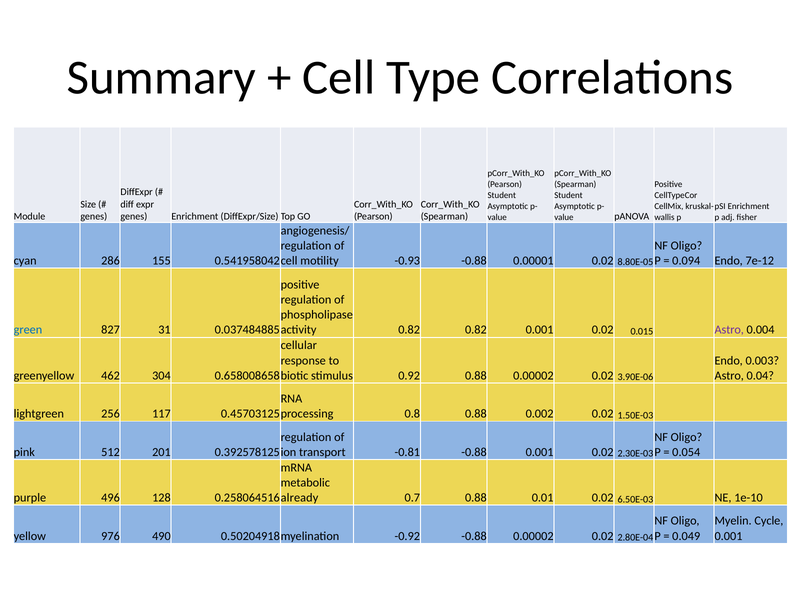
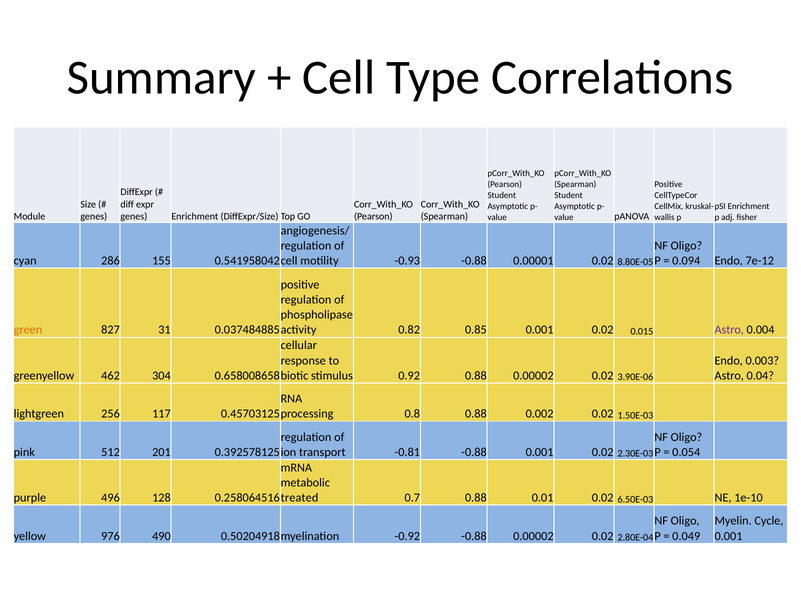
green colour: blue -> orange (28, 330)
0.82 0.82: 0.82 -> 0.85 (476, 330)
already: already -> treated (300, 498)
